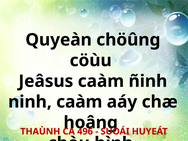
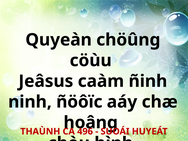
ninh caàm: caàm -> ñöôïc (79, 102)
